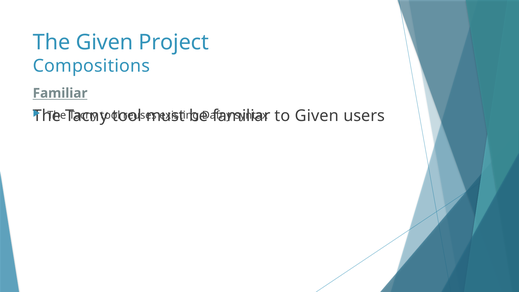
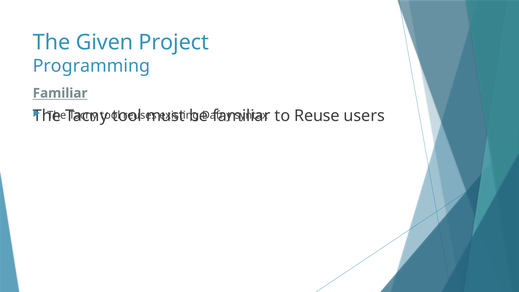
Compositions: Compositions -> Programming (91, 66)
to Given: Given -> Reuse (317, 116)
